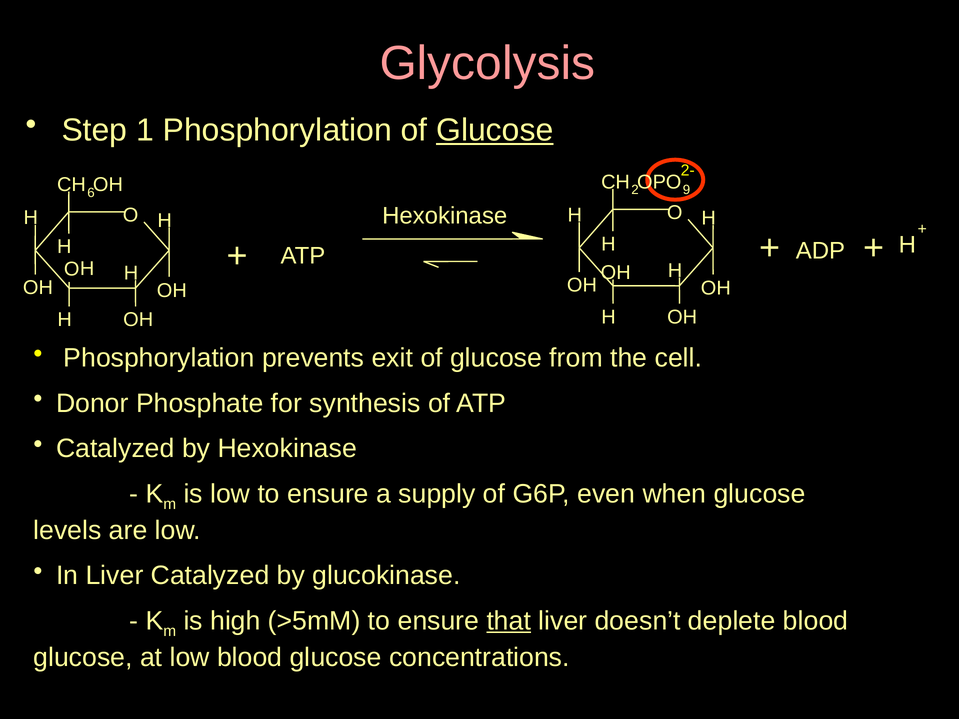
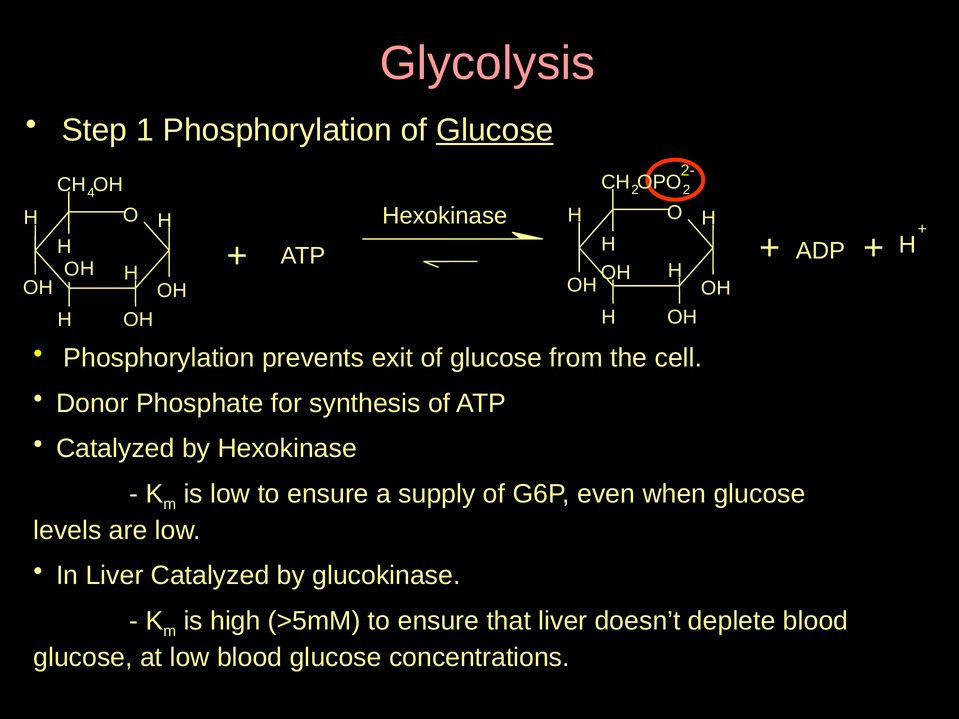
9: 9 -> 2 (686, 190)
6: 6 -> 4 (91, 193)
that underline: present -> none (509, 621)
